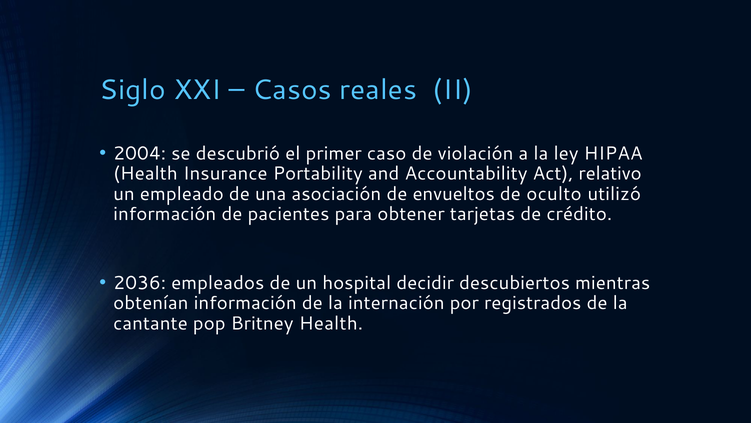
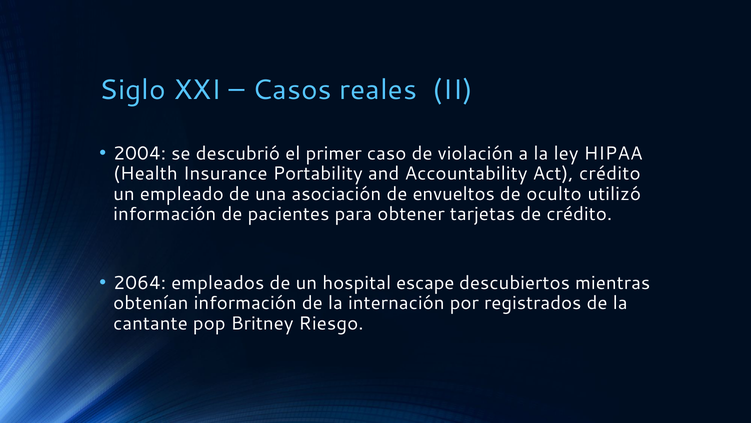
Act relativo: relativo -> crédito (610, 173)
2036: 2036 -> 2064 (140, 283)
decidir: decidir -> escape (425, 283)
Britney Health: Health -> Riesgo (331, 323)
